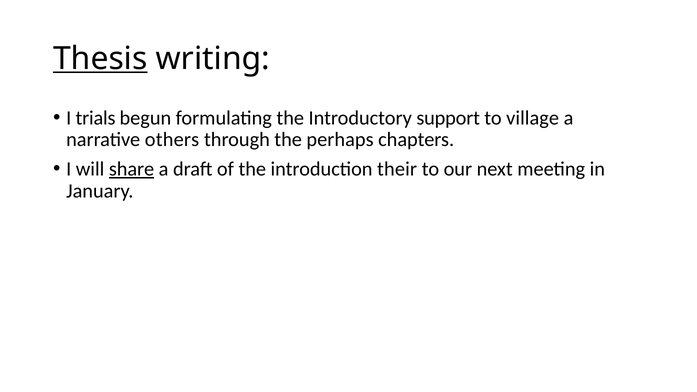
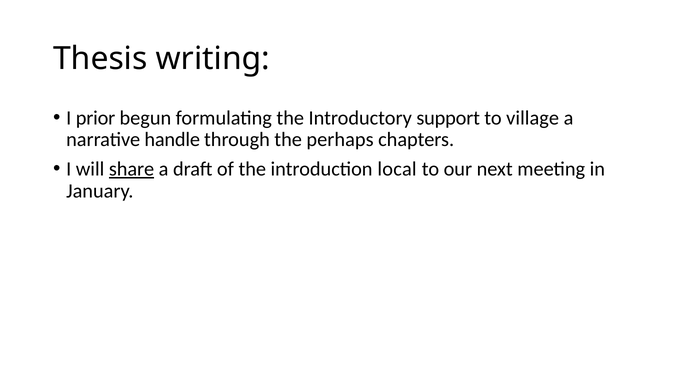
Thesis underline: present -> none (100, 59)
trials: trials -> prior (96, 118)
others: others -> handle (172, 140)
their: their -> local (397, 169)
